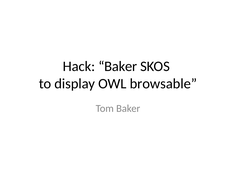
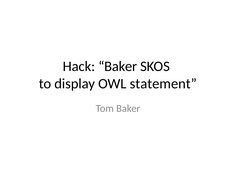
browsable: browsable -> statement (163, 84)
